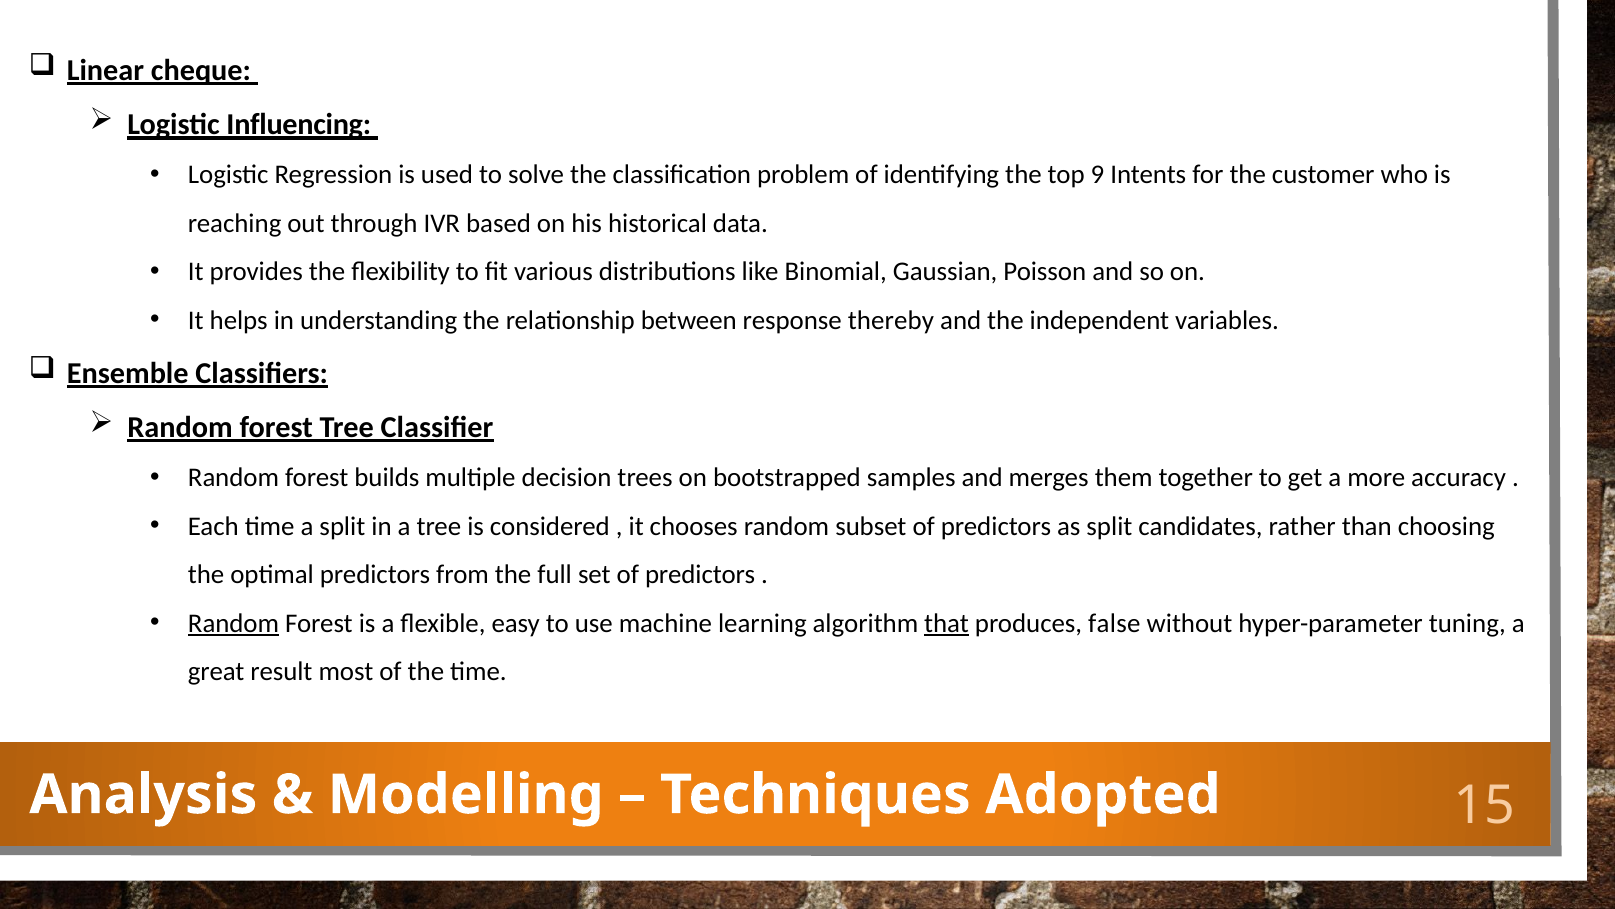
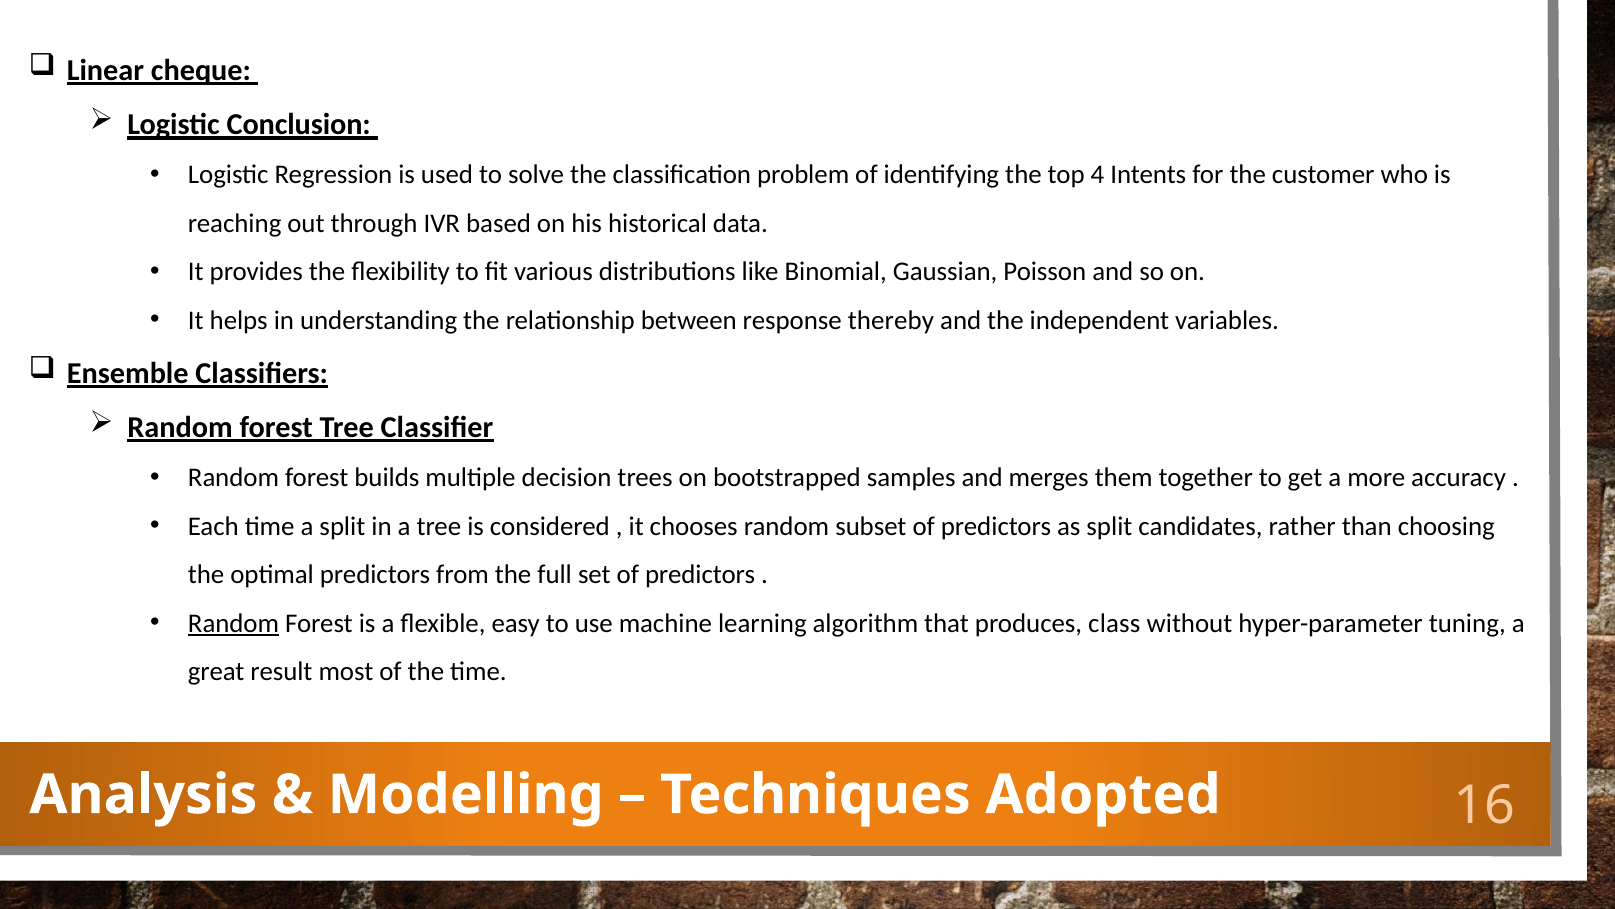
Influencing: Influencing -> Conclusion (299, 125)
9: 9 -> 4 (1097, 175)
that underline: present -> none (947, 623)
false: false -> class (1114, 623)
15: 15 -> 16 (1484, 805)
